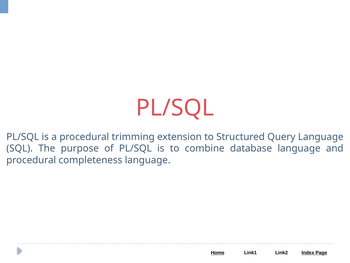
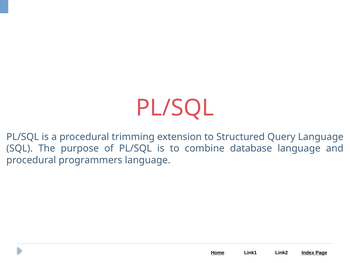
completeness: completeness -> programmers (90, 160)
